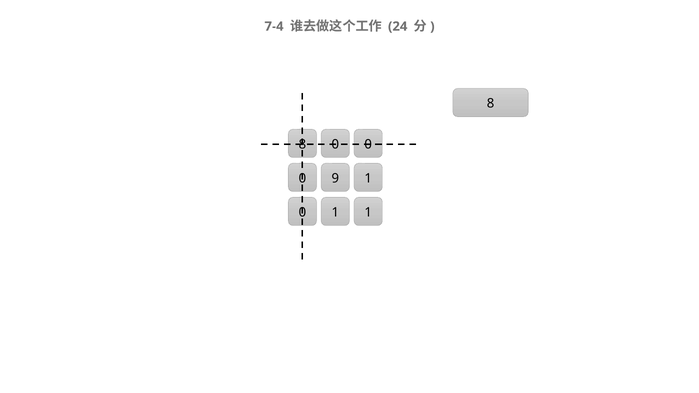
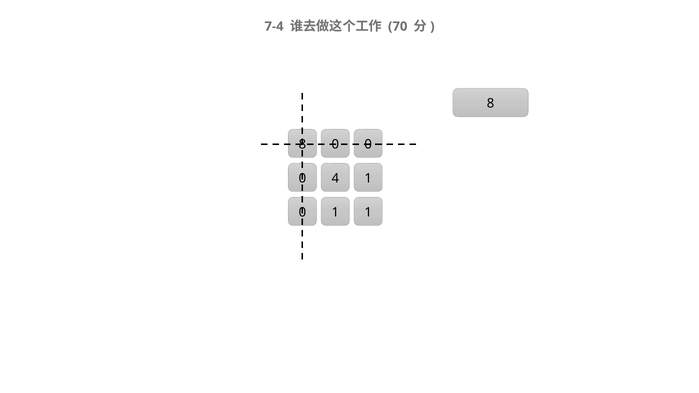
24: 24 -> 70 (398, 26)
9: 9 -> 4 (335, 178)
